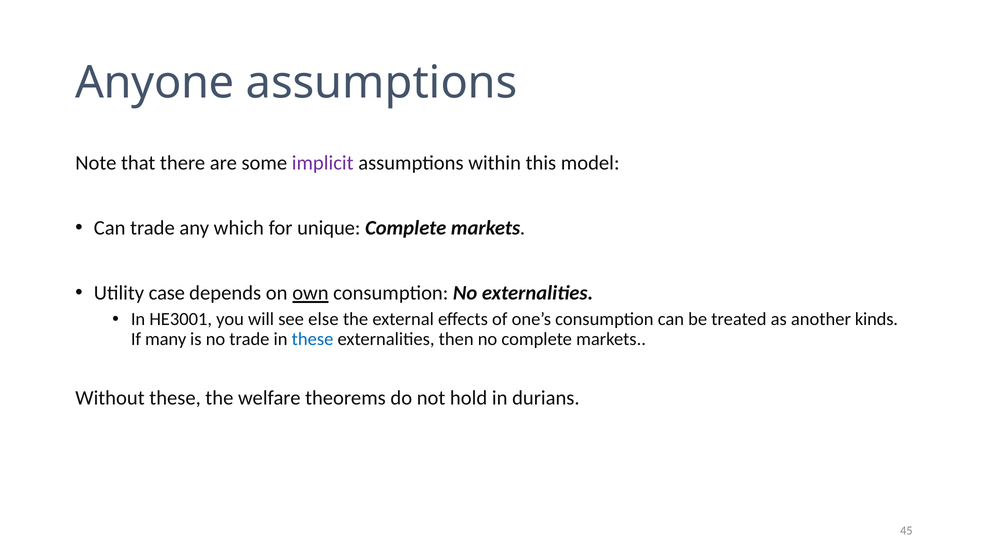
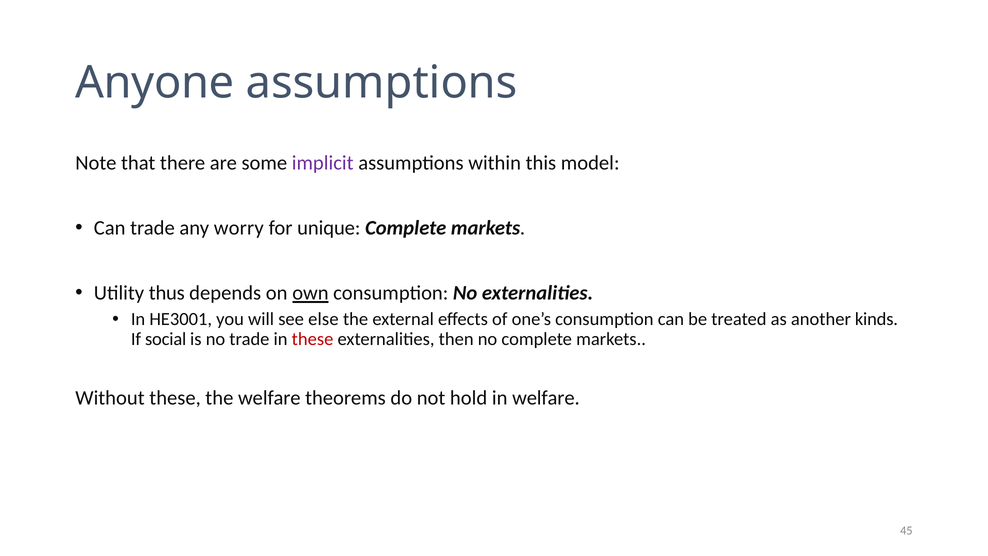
which: which -> worry (239, 228)
case: case -> thus (167, 293)
many: many -> social (166, 339)
these colour: blue -> red (313, 339)
in durians: durians -> welfare (546, 398)
